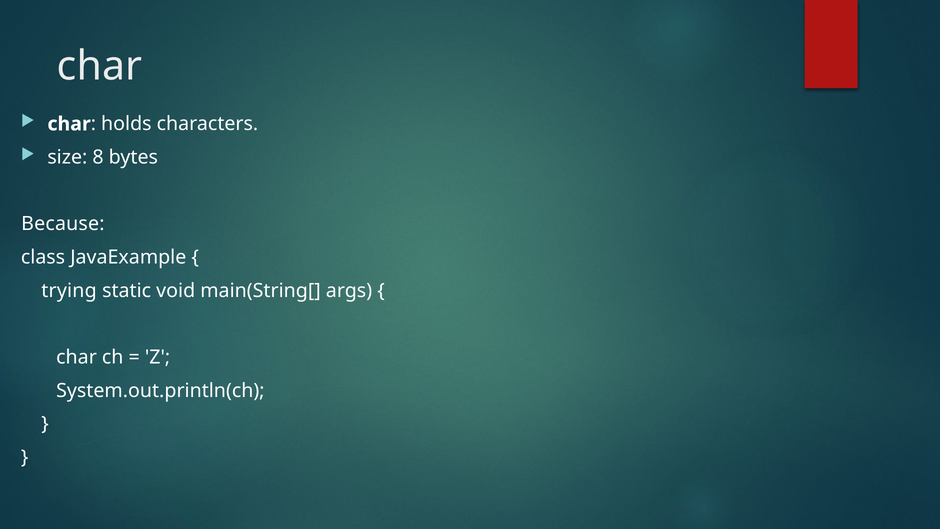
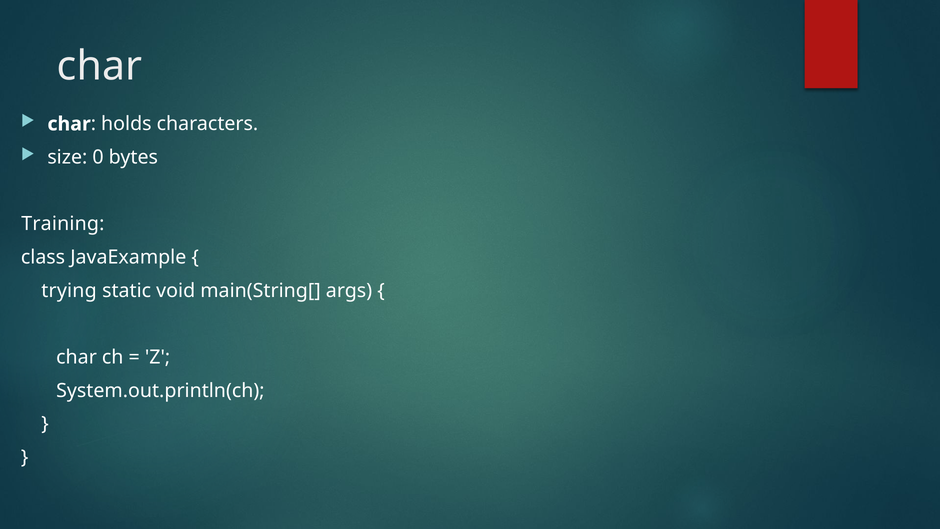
8: 8 -> 0 (98, 157)
Because: Because -> Training (63, 224)
